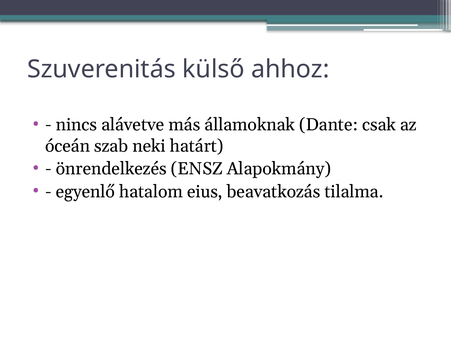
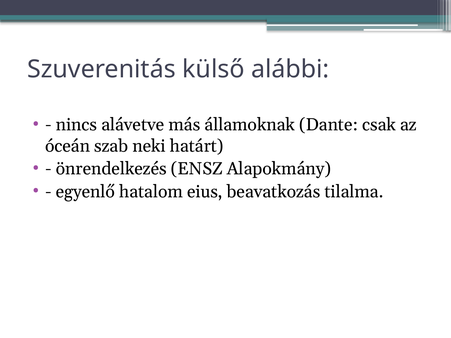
ahhoz: ahhoz -> alábbi (290, 69)
